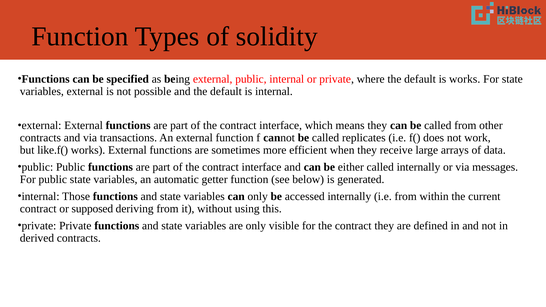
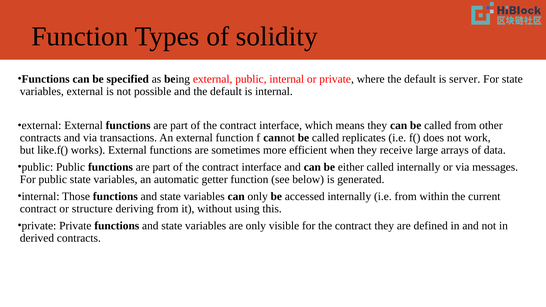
is works: works -> server (465, 79)
supposed: supposed -> structure (92, 209)
